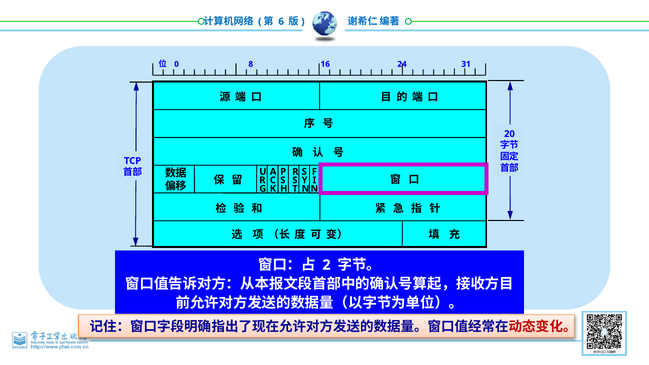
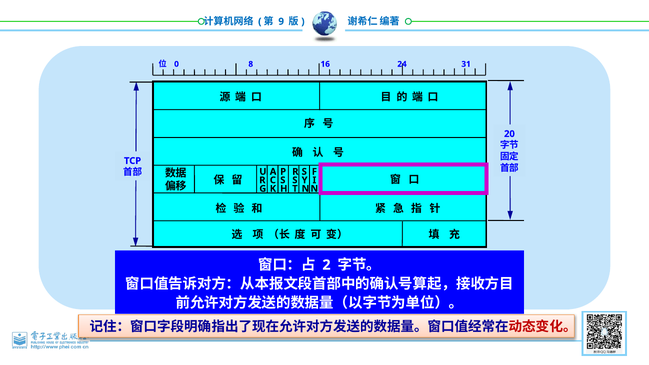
6: 6 -> 9 (281, 22)
